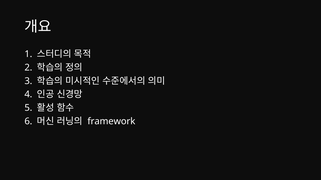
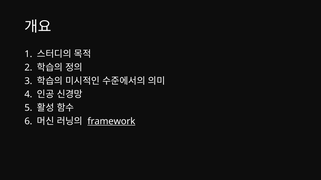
framework underline: none -> present (111, 122)
